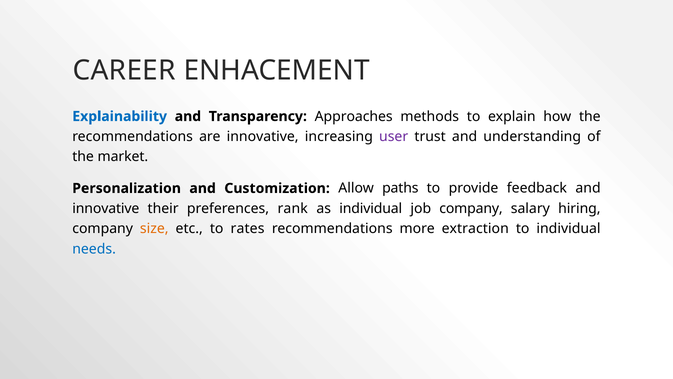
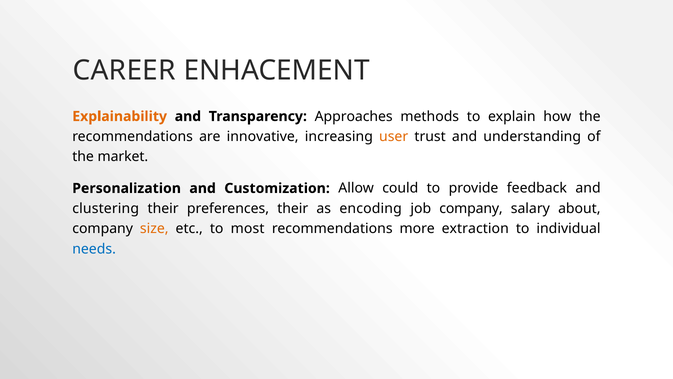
Explainability colour: blue -> orange (120, 116)
user colour: purple -> orange (394, 136)
paths: paths -> could (400, 188)
innovative: innovative -> clustering (106, 208)
preferences rank: rank -> their (293, 208)
as individual: individual -> encoding (371, 208)
hiring: hiring -> about (579, 208)
rates: rates -> most (248, 229)
